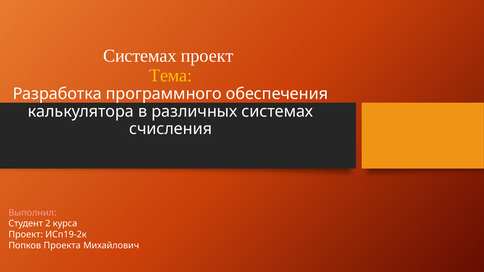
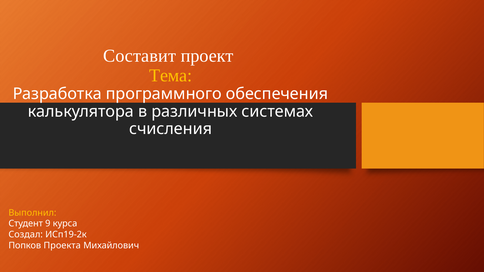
Системах: Системах -> Составит (140, 56)
Выполнил colour: pink -> yellow (32, 213)
2: 2 -> 9 (48, 224)
Проект: Проект -> Создал (26, 235)
